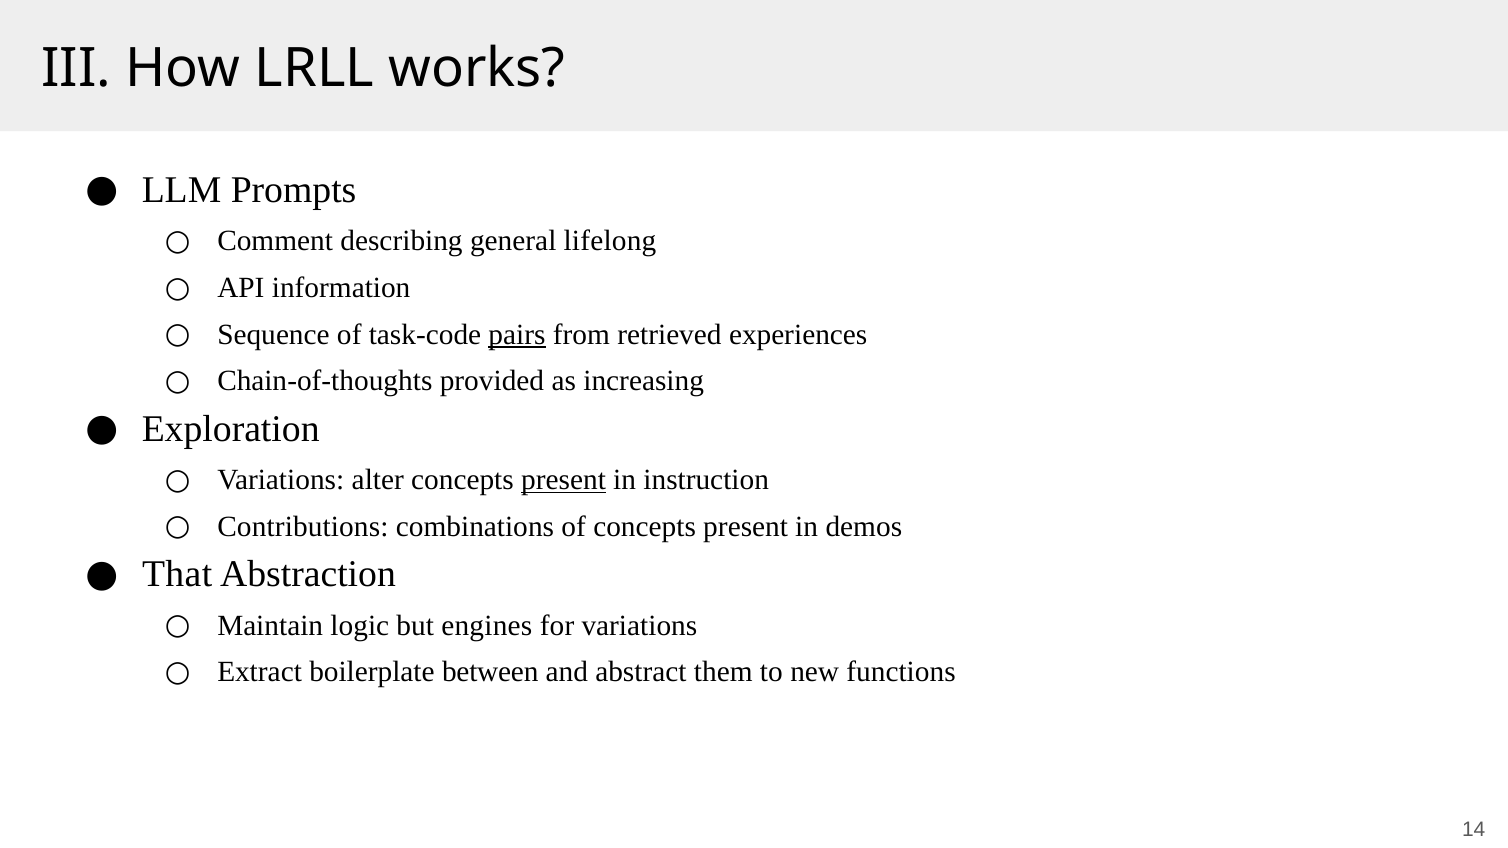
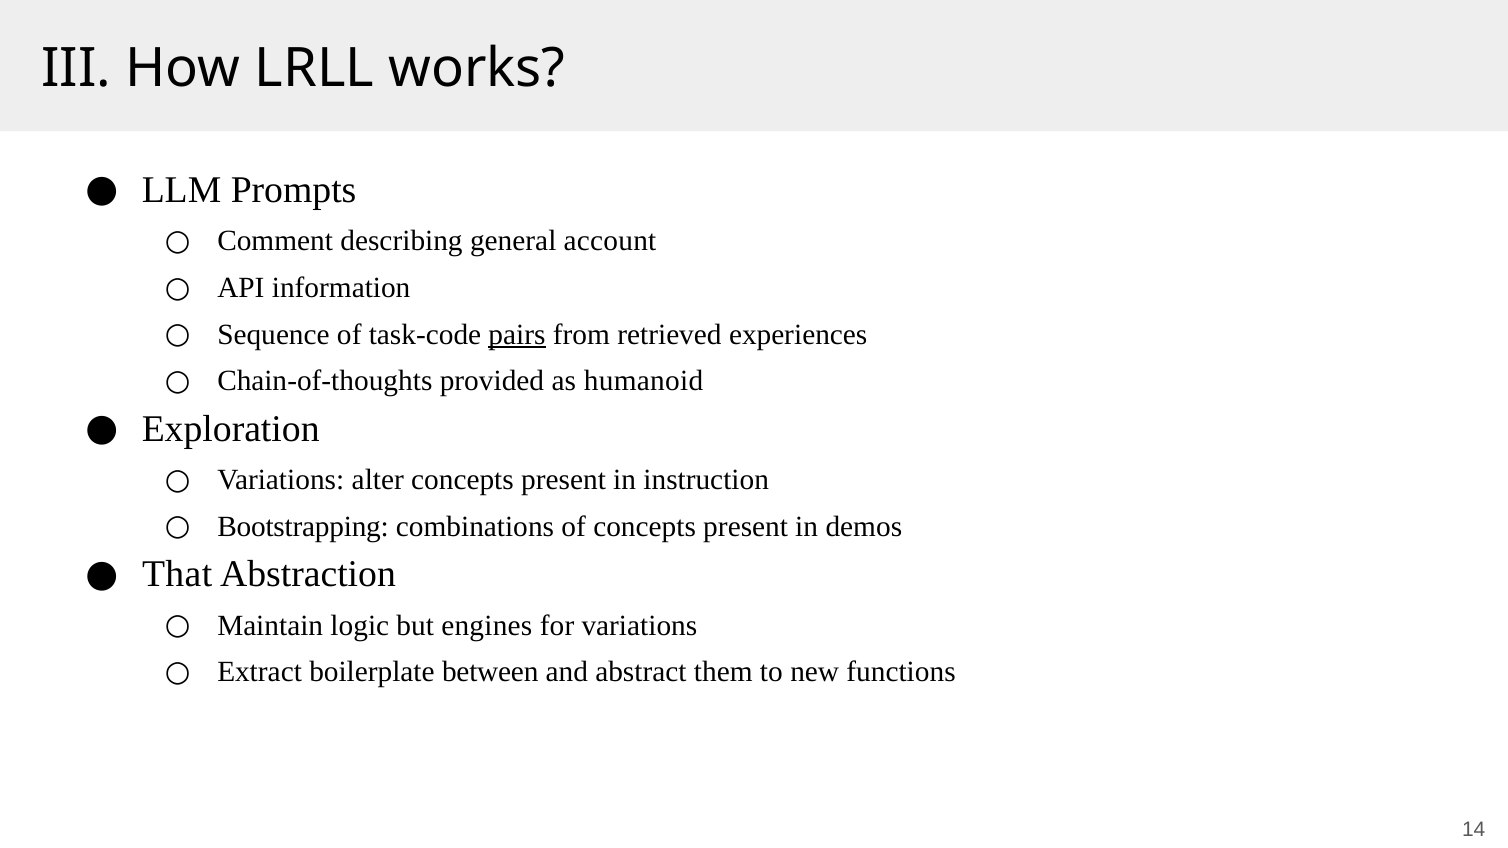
lifelong: lifelong -> account (610, 241)
increasing: increasing -> humanoid (644, 381)
present underline: present -> none (563, 480)
Contributions: Contributions -> Bootstrapping (303, 527)
